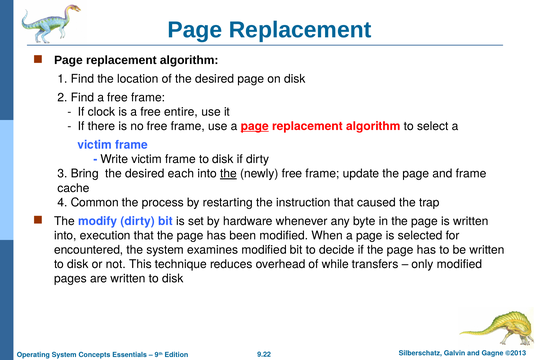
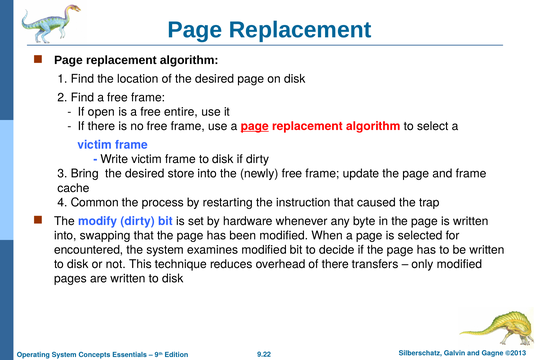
clock: clock -> open (101, 112)
each: each -> store (181, 173)
the underline: present -> none (228, 173)
execution: execution -> swapping (105, 235)
of while: while -> there (335, 264)
